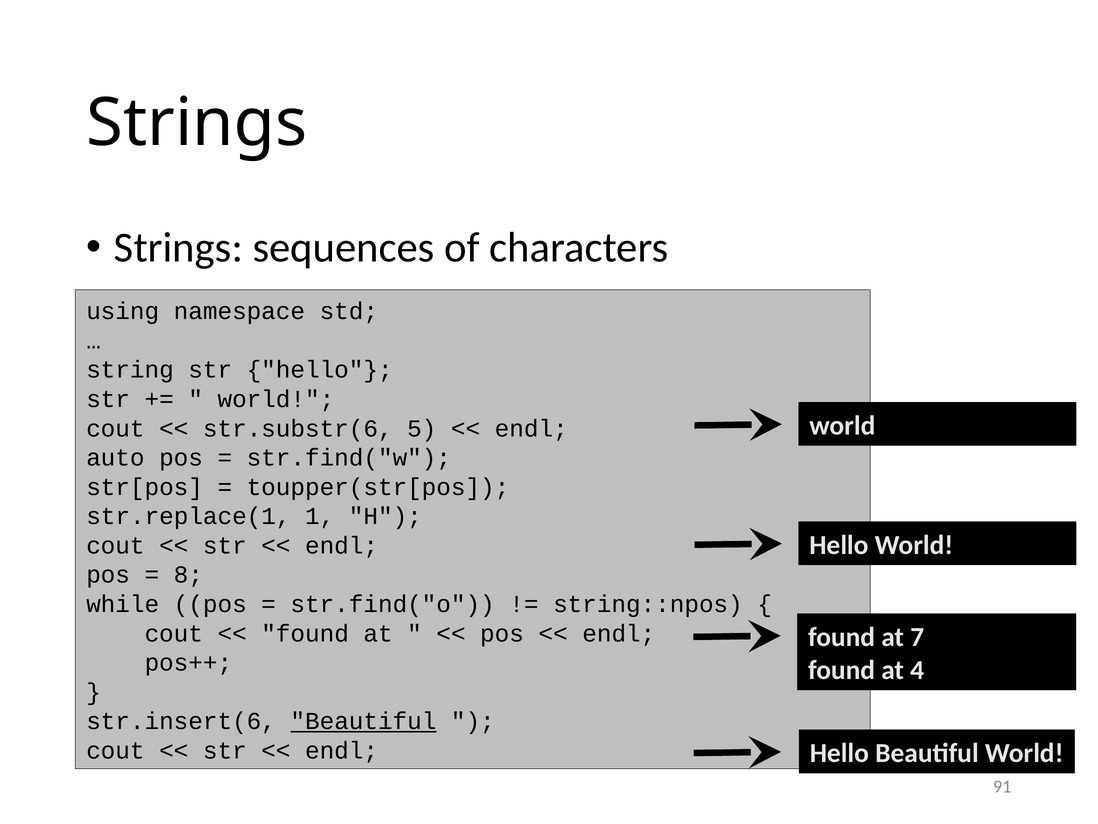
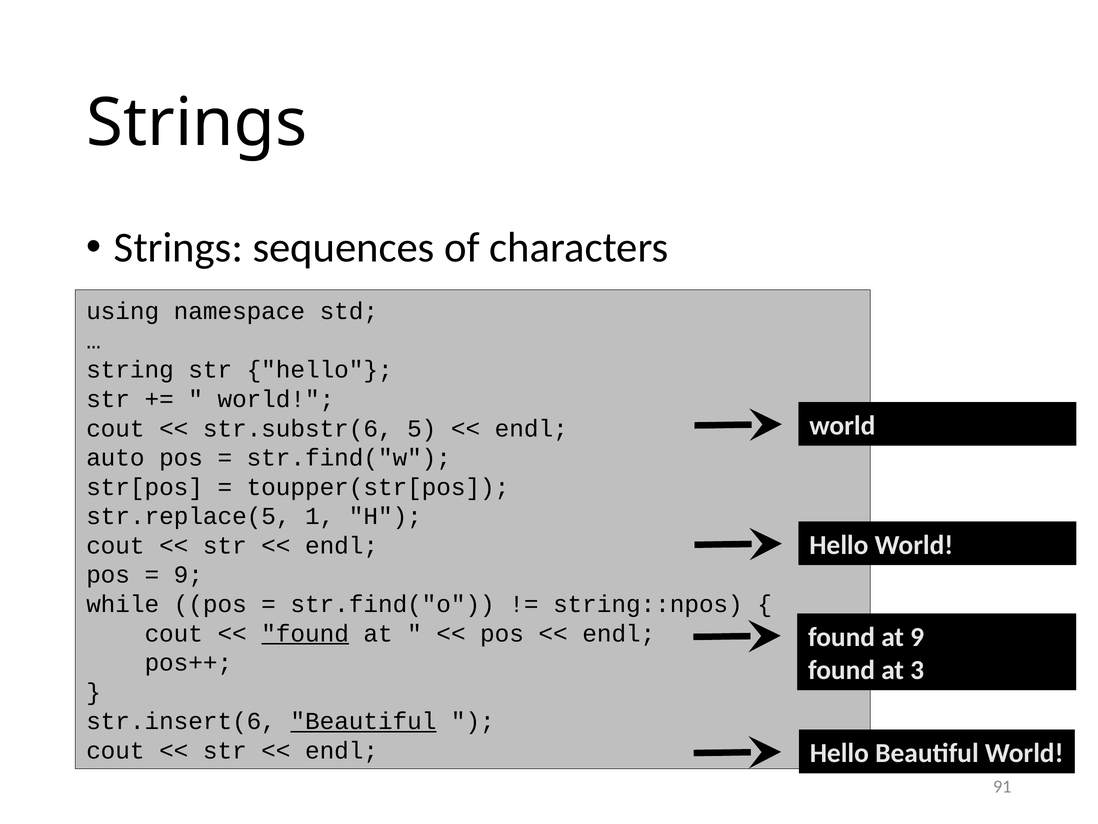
str.replace(1: str.replace(1 -> str.replace(5 (188, 516)
8: 8 -> 9 (188, 575)
found underline: none -> present (305, 633)
at 7: 7 -> 9 (917, 637)
4: 4 -> 3 (917, 670)
